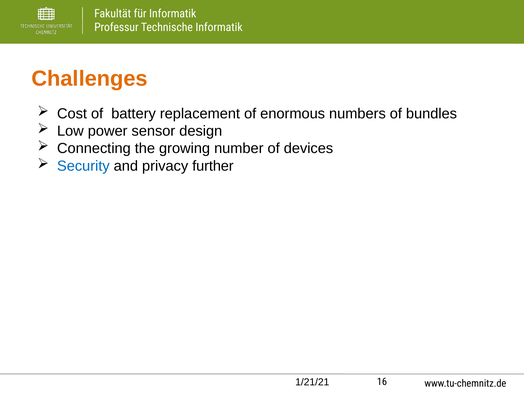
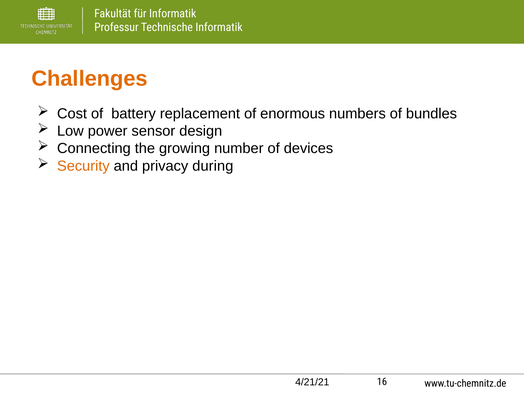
Security colour: blue -> orange (83, 166)
further: further -> during (213, 166)
1/21/21: 1/21/21 -> 4/21/21 (312, 382)
